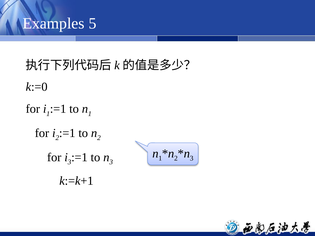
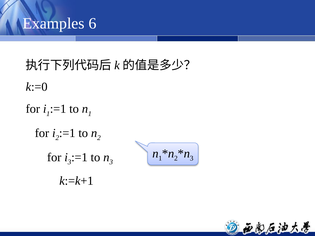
5: 5 -> 6 (92, 23)
